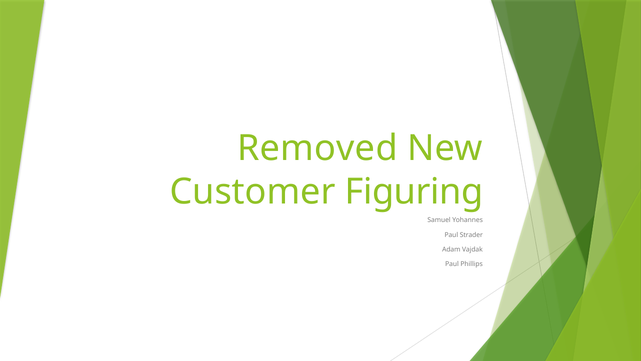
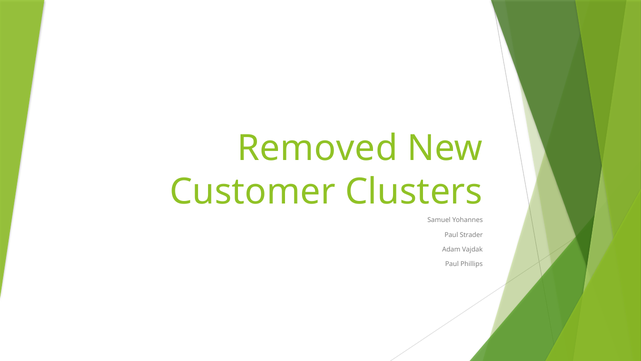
Figuring: Figuring -> Clusters (414, 191)
